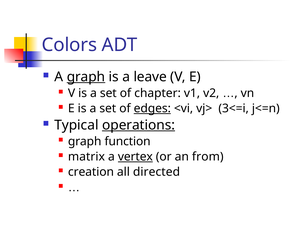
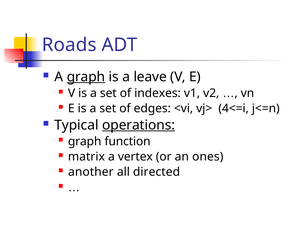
Colors: Colors -> Roads (69, 45)
chapter: chapter -> indexes (158, 93)
edges underline: present -> none (152, 108)
3<=i: 3<=i -> 4<=i (234, 108)
vertex underline: present -> none (135, 157)
from: from -> ones (208, 157)
creation: creation -> another (91, 172)
